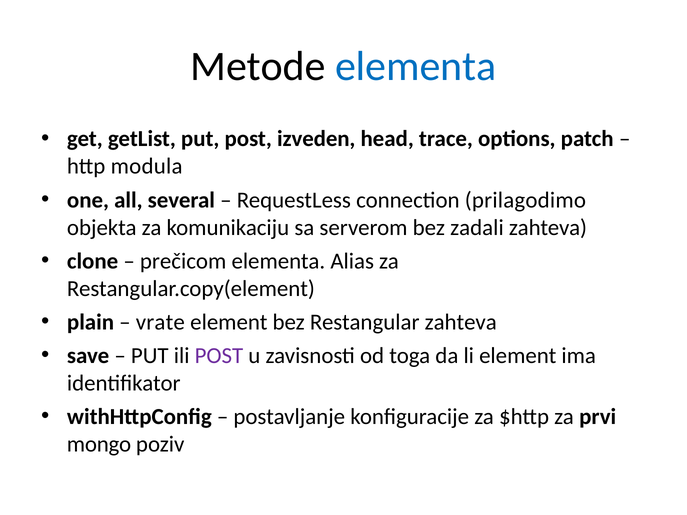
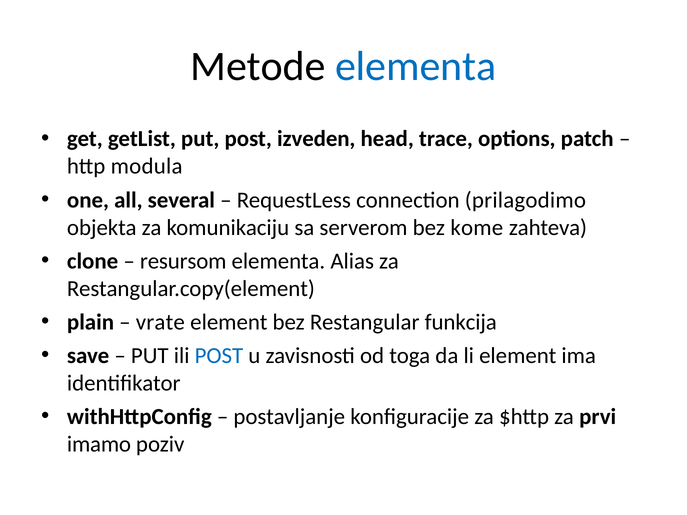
zadali: zadali -> kome (477, 228)
prečicom: prečicom -> resursom (183, 261)
Restangular zahteva: zahteva -> funkcija (461, 322)
POST colour: purple -> blue (219, 356)
mongo: mongo -> imamo (99, 444)
